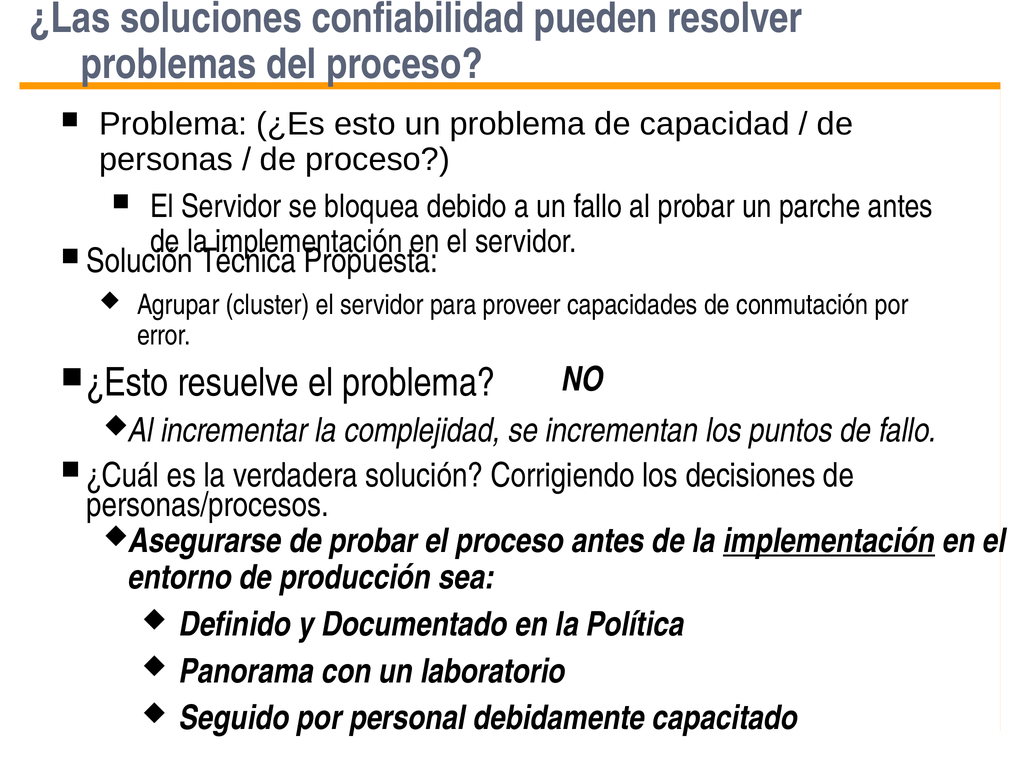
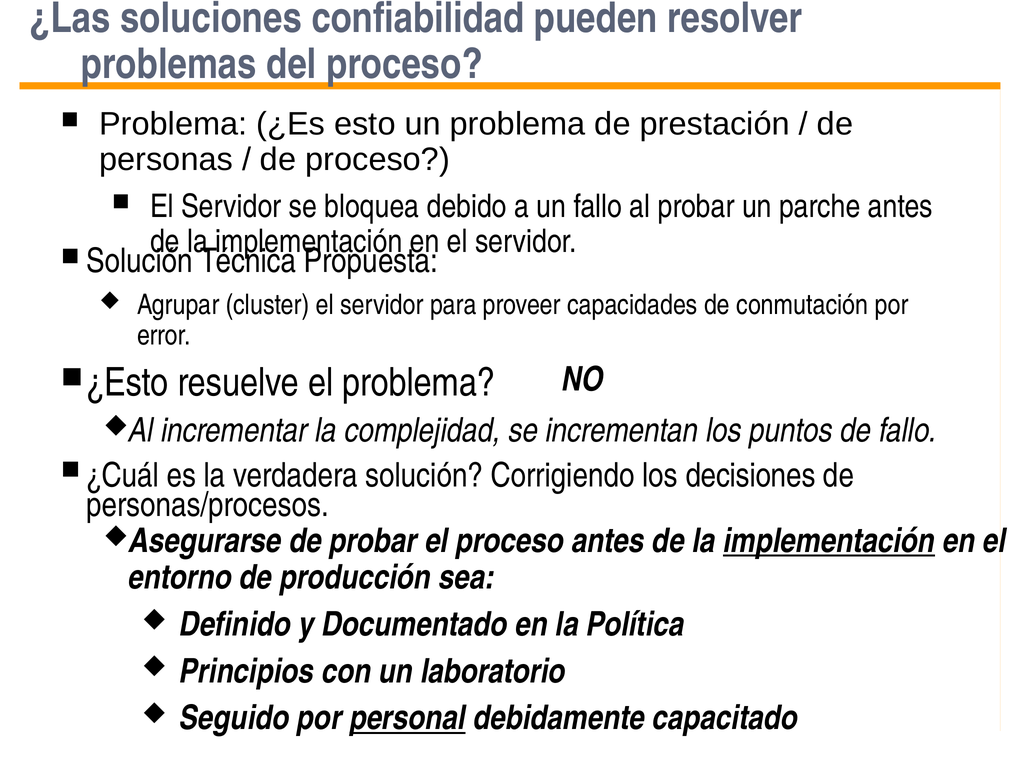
capacidad: capacidad -> prestación (715, 124)
Panorama: Panorama -> Principios (247, 672)
personal underline: none -> present (407, 718)
